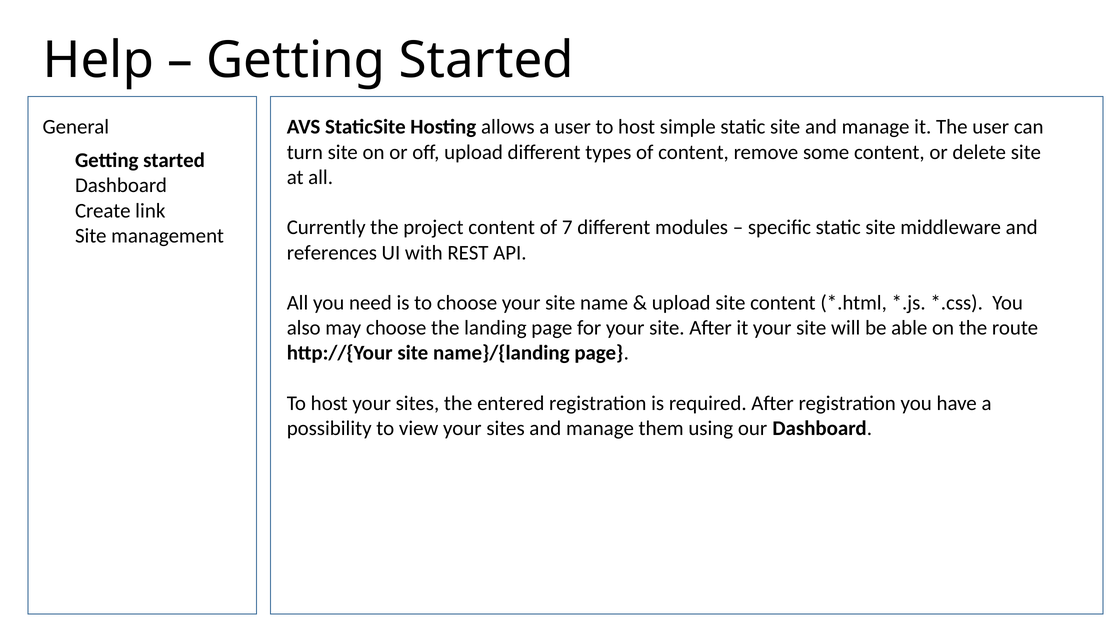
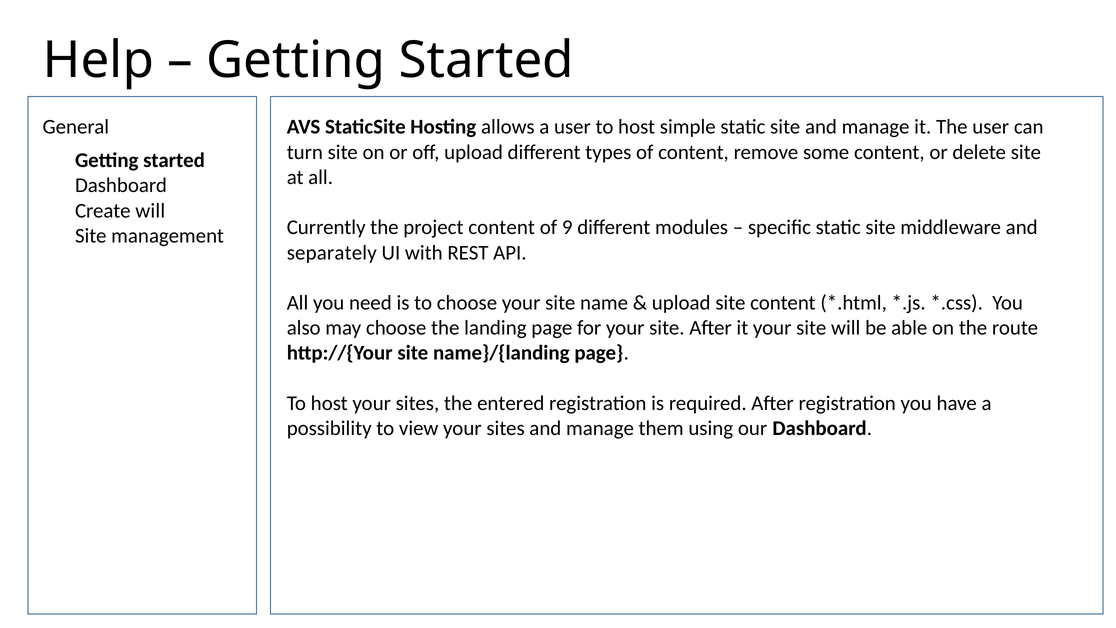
Create link: link -> will (150, 211)
7: 7 -> 9 (567, 227)
references: references -> separately (332, 252)
